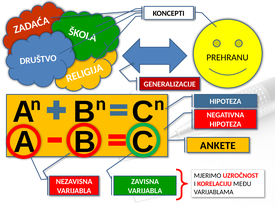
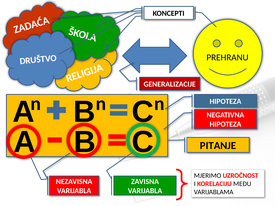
ANKETE: ANKETE -> PITANJE (218, 146)
